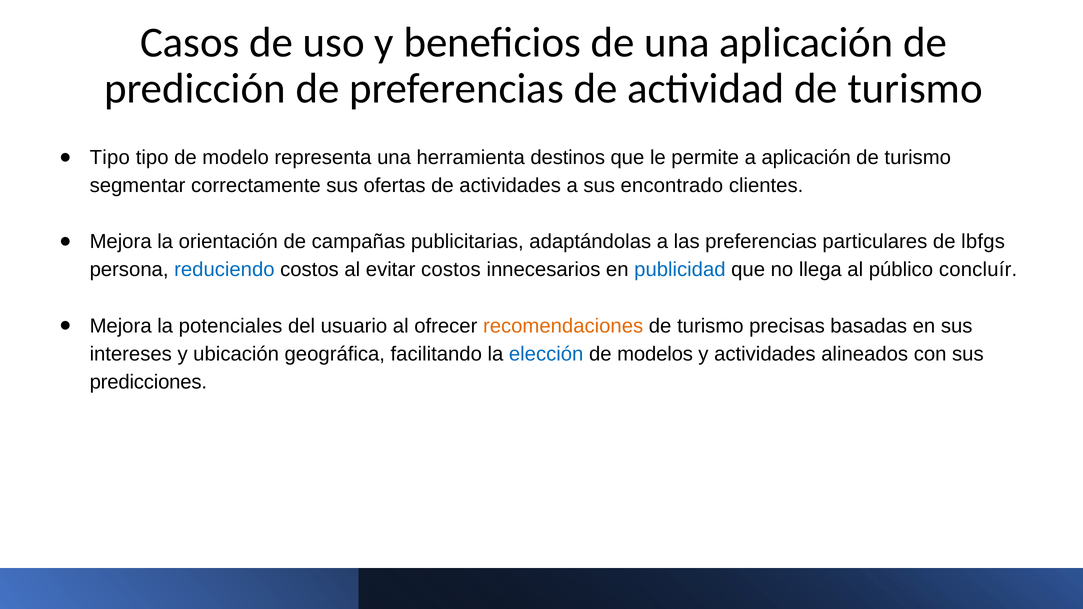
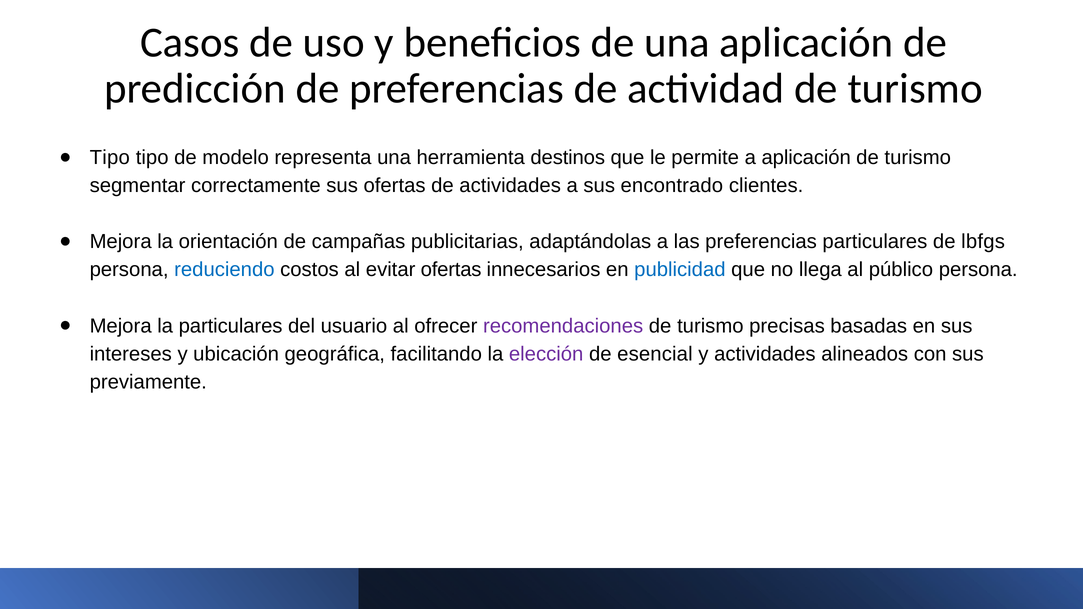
evitar costos: costos -> ofertas (451, 270)
público concluír: concluír -> persona (978, 270)
la potenciales: potenciales -> particulares (231, 326)
recomendaciones colour: orange -> purple (563, 326)
elección colour: blue -> purple (546, 354)
modelos: modelos -> esencial (655, 354)
predicciones: predicciones -> previamente (148, 382)
